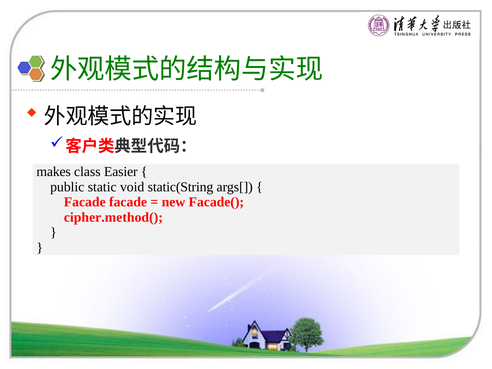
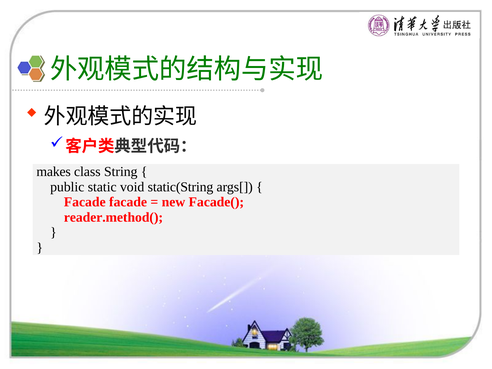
Easier: Easier -> String (121, 172)
cipher.method(: cipher.method( -> reader.method( (113, 217)
